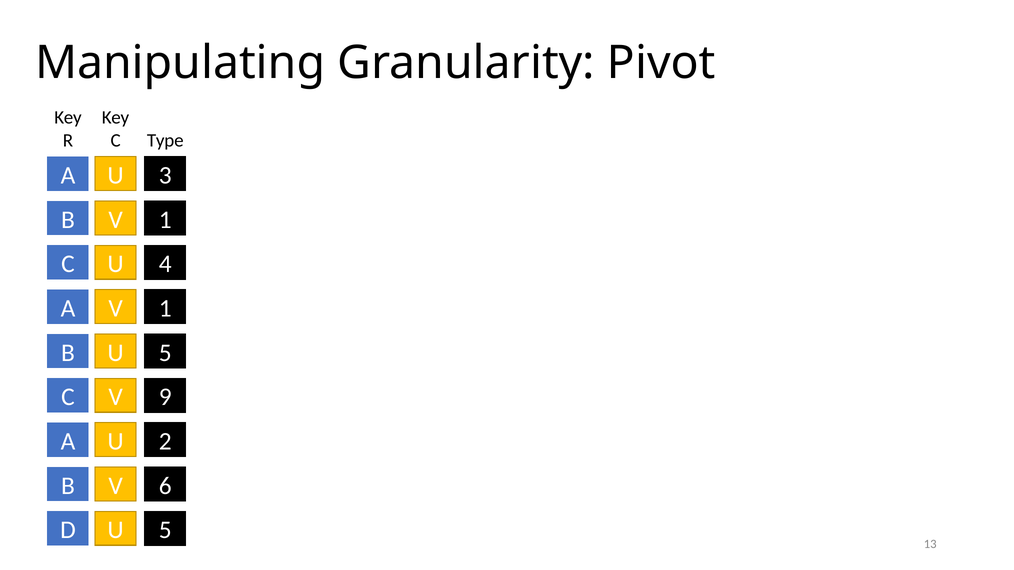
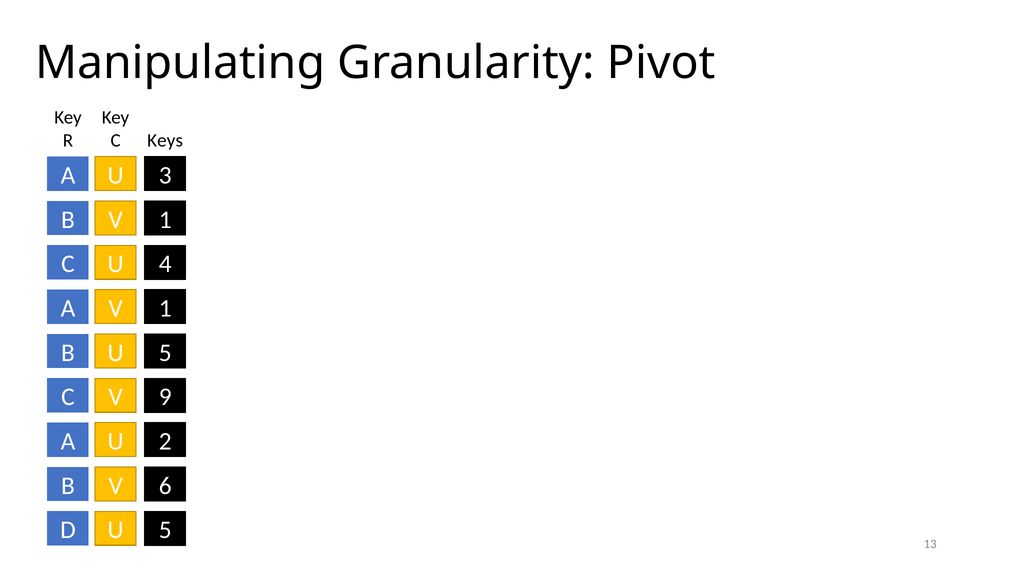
Type: Type -> Keys (165, 141)
